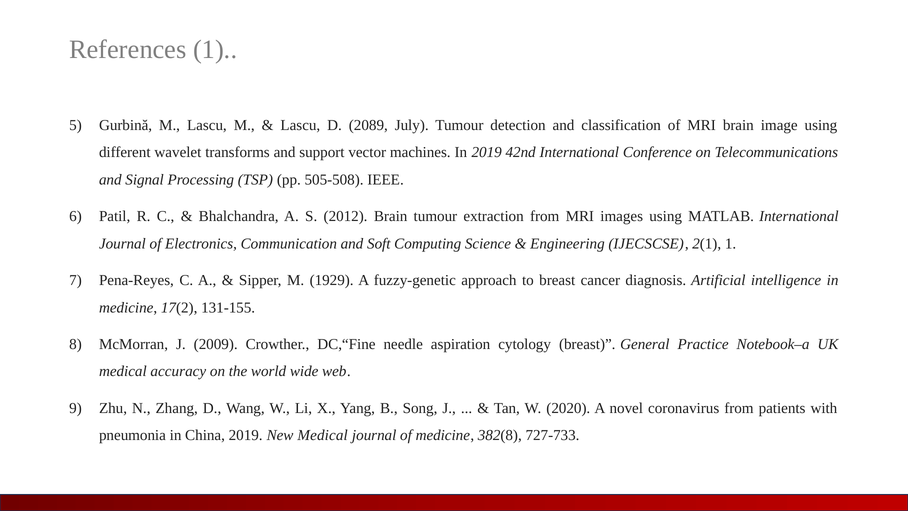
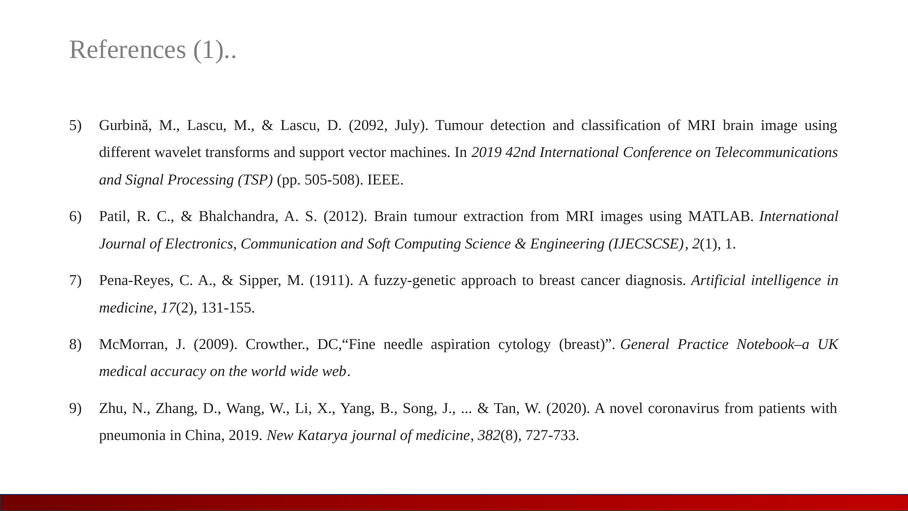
2089: 2089 -> 2092 (368, 125)
1929: 1929 -> 1911 (332, 280)
New Medical: Medical -> Katarya (323, 435)
